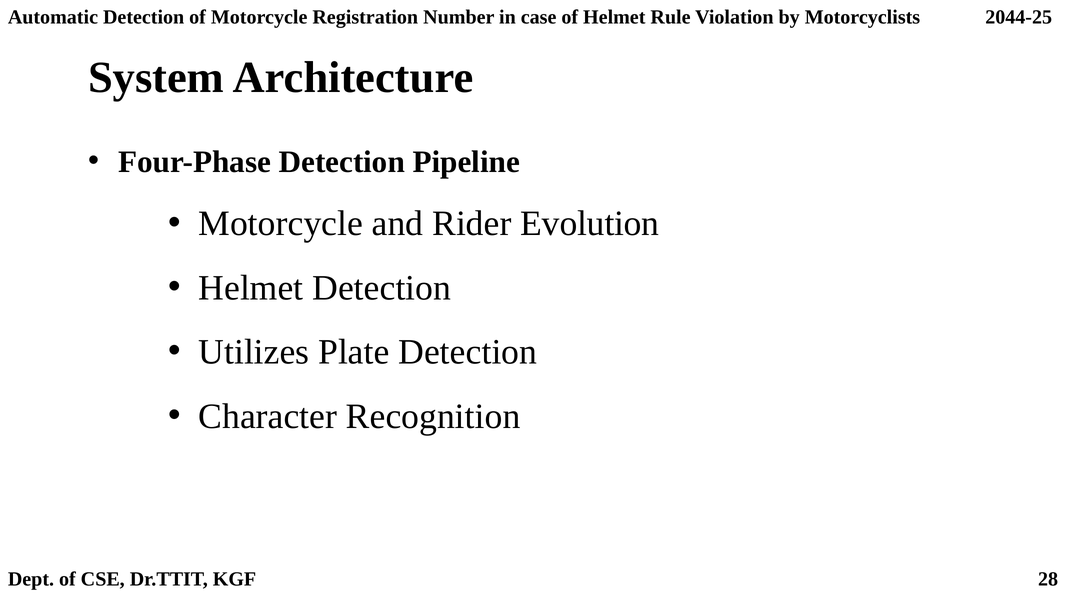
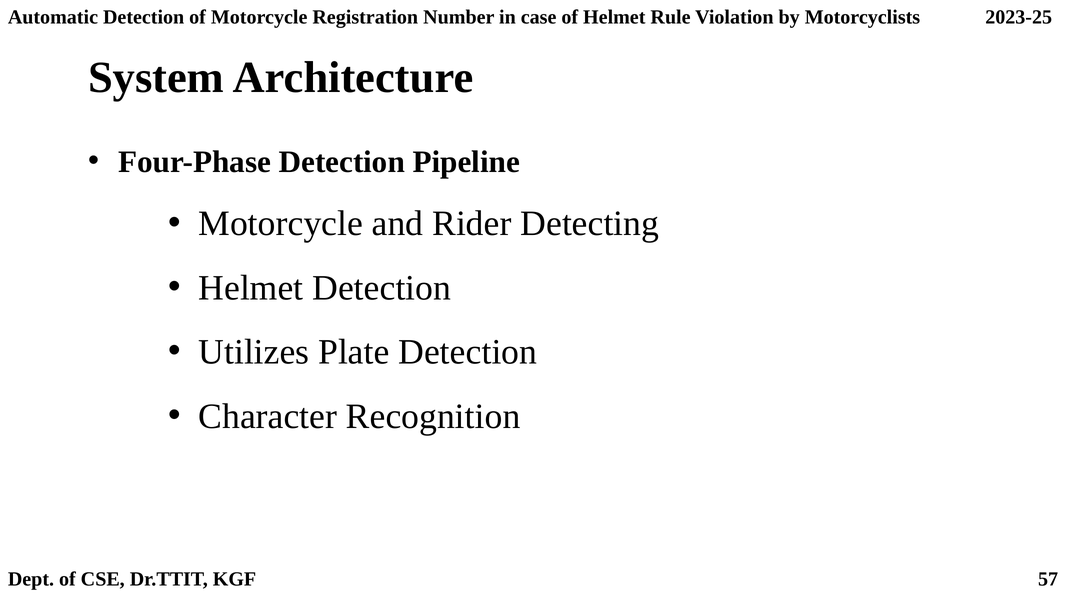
2044-25: 2044-25 -> 2023-25 (1019, 17)
Evolution: Evolution -> Detecting (590, 224)
28: 28 -> 57 (1048, 579)
